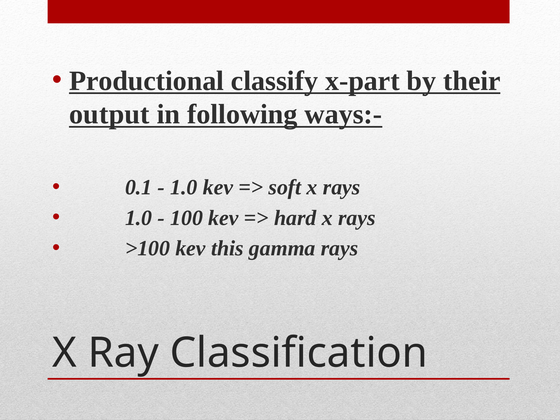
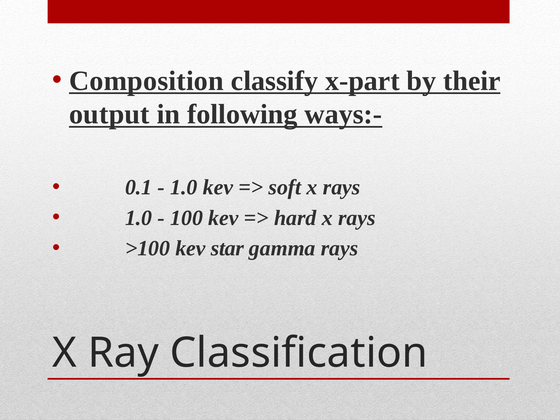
Productional: Productional -> Composition (146, 81)
this: this -> star (227, 248)
